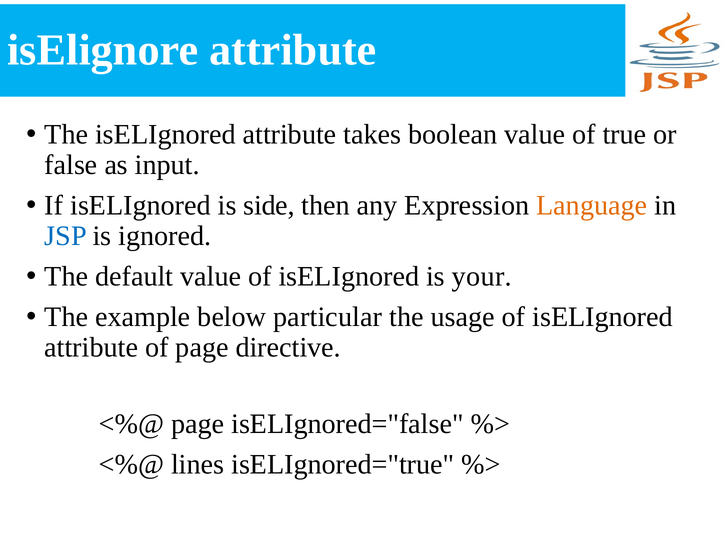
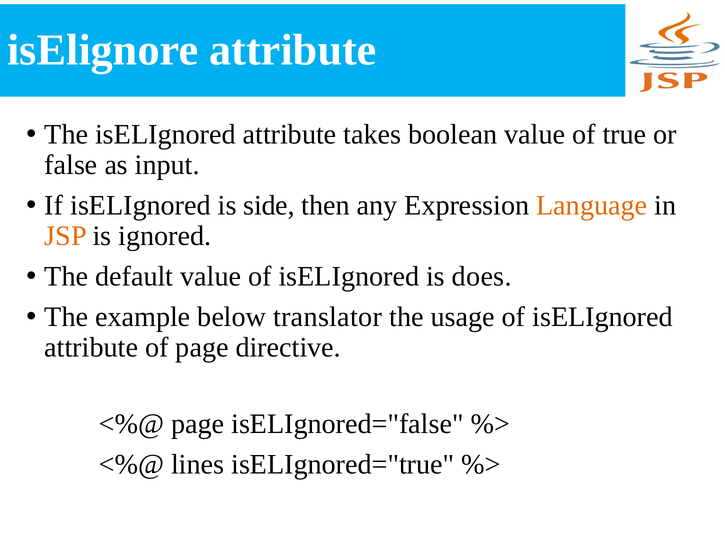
JSP colour: blue -> orange (66, 236)
your: your -> does (482, 276)
particular: particular -> translator (328, 317)
